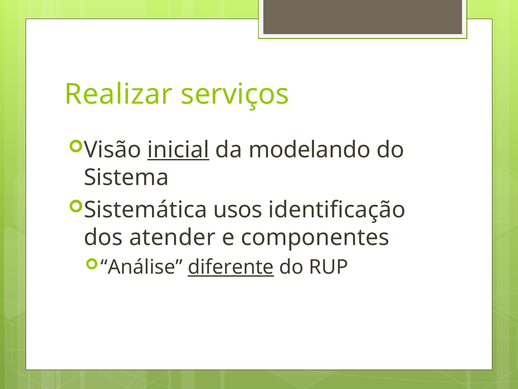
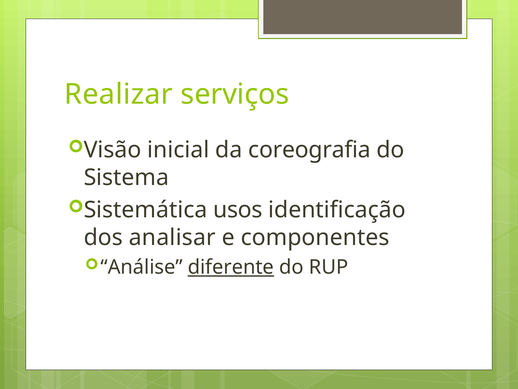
inicial underline: present -> none (178, 150)
modelando: modelando -> coreografia (310, 150)
atender: atender -> analisar (172, 237)
